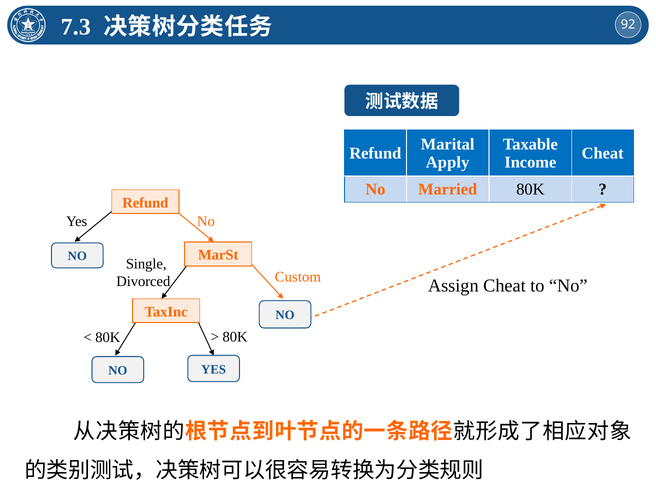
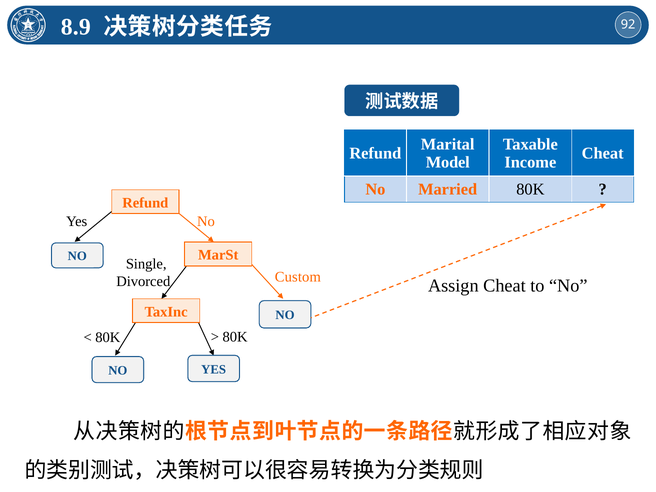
7.3: 7.3 -> 8.9 (76, 27)
Apply: Apply -> Model (448, 162)
